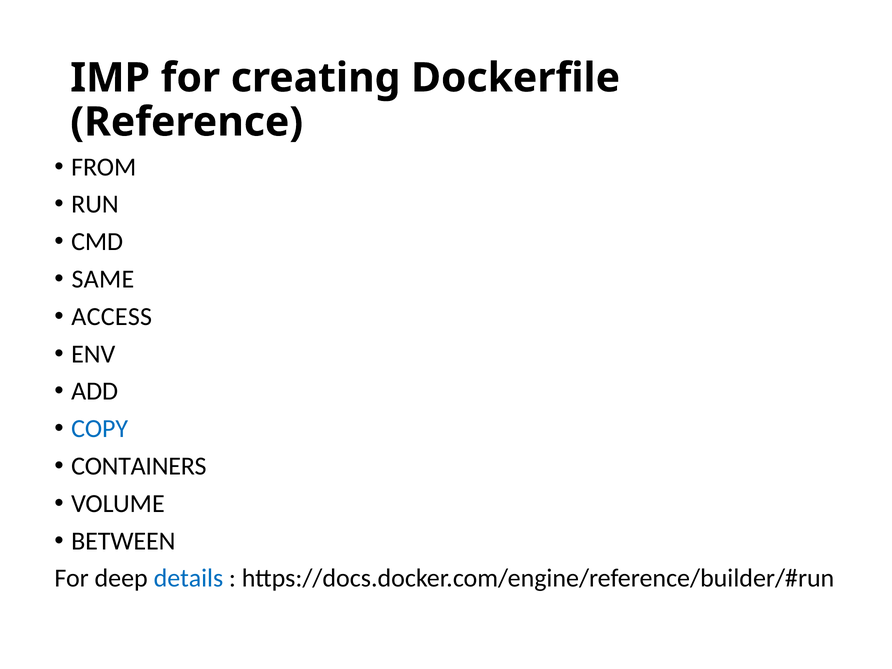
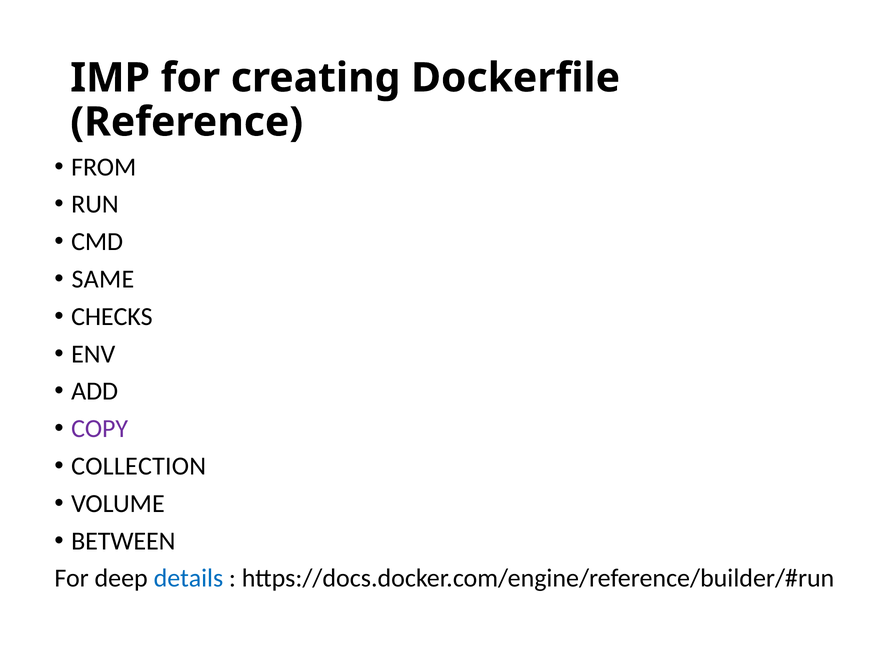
ACCESS: ACCESS -> CHECKS (112, 317)
COPY colour: blue -> purple (100, 429)
CONTAINERS: CONTAINERS -> COLLECTION (139, 466)
